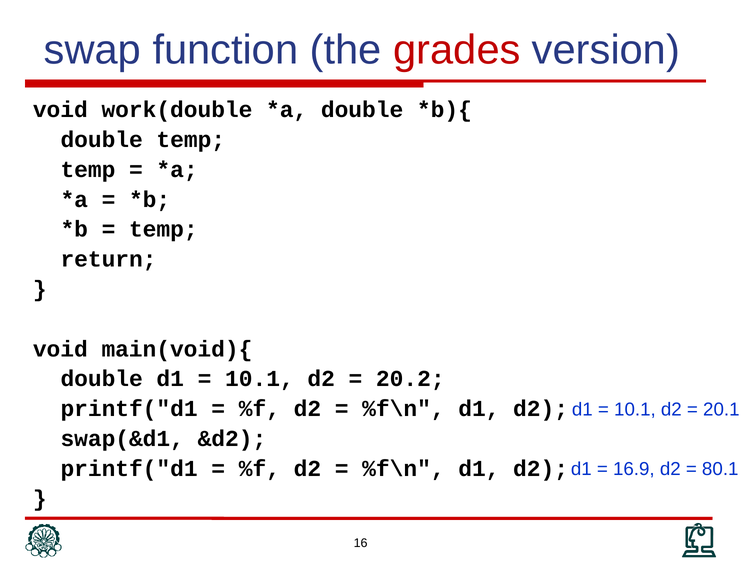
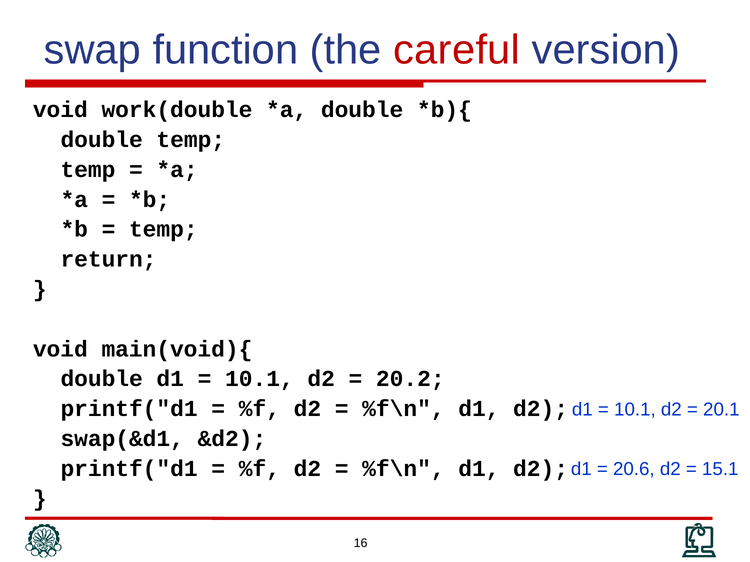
grades: grades -> careful (457, 50)
16.9: 16.9 -> 20.6 (634, 470)
80.1: 80.1 -> 15.1 (720, 470)
